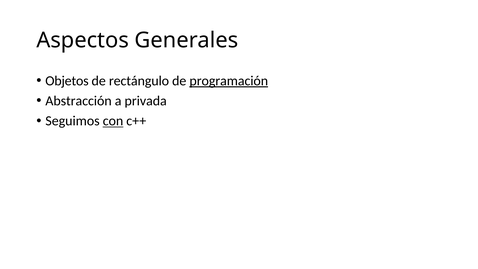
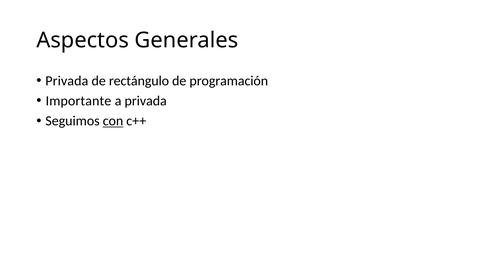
Objetos: Objetos -> Privada (67, 81)
programación underline: present -> none (229, 81)
Abstracción: Abstracción -> Importante (78, 101)
